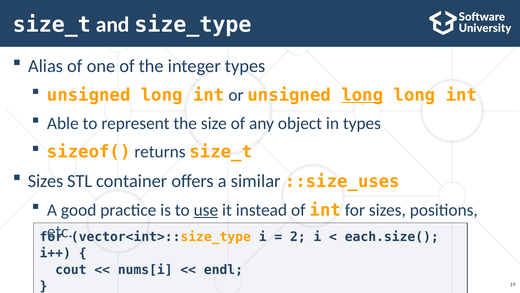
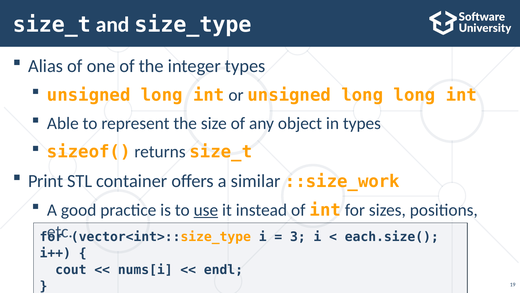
long underline: present -> none (362, 95)
Sizes: Sizes -> Print (46, 181)
::size_uses: ::size_uses -> ::size_work (342, 181)
2: 2 -> 3 (298, 237)
